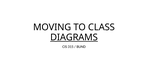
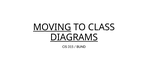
MOVING underline: none -> present (52, 27)
